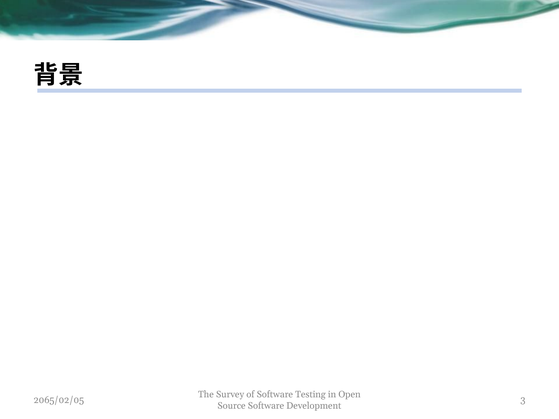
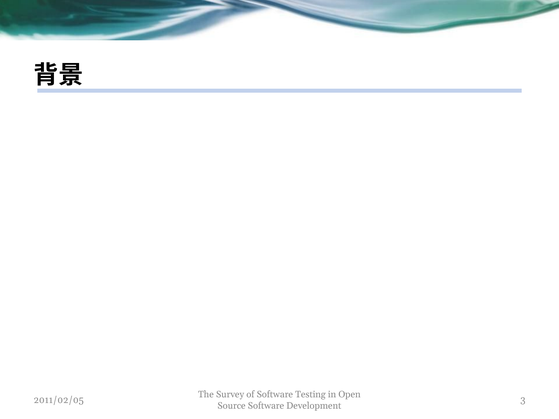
2065/02/05: 2065/02/05 -> 2011/02/05 (59, 400)
